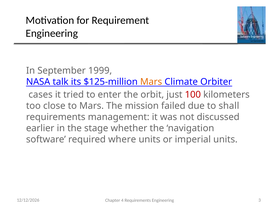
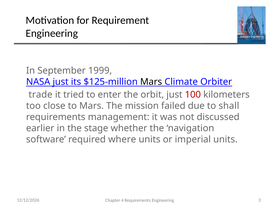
NASA talk: talk -> just (61, 82)
Mars colour: orange -> black (151, 82)
cases: cases -> trade (41, 95)
